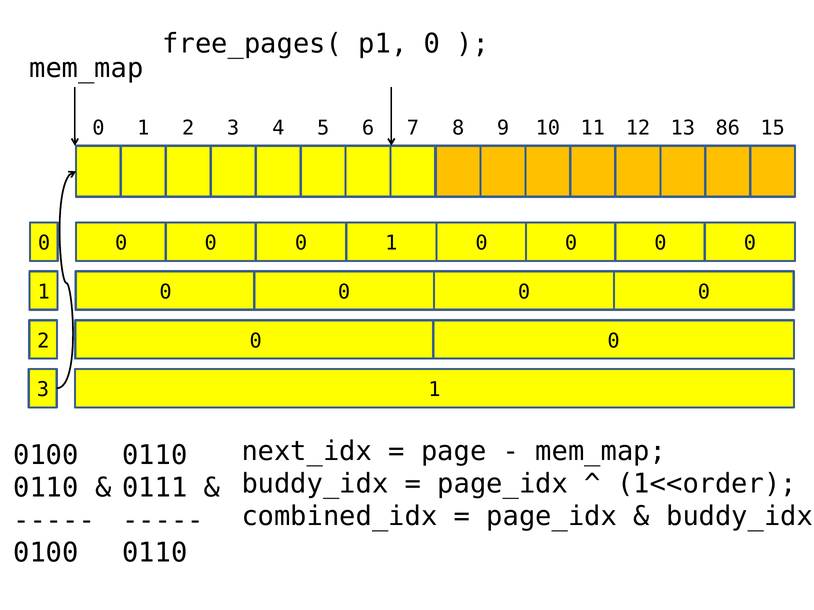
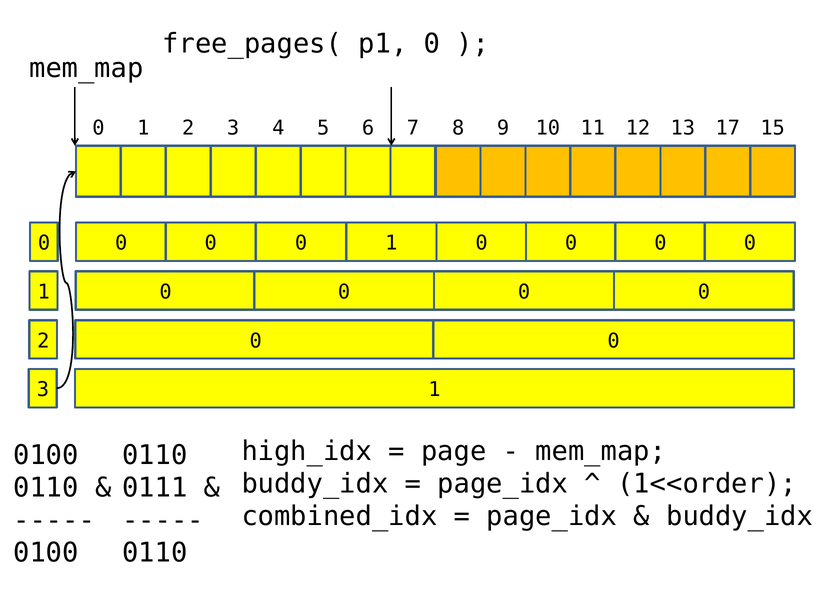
86: 86 -> 17 (728, 128)
next_idx: next_idx -> high_idx (307, 451)
